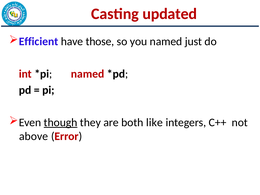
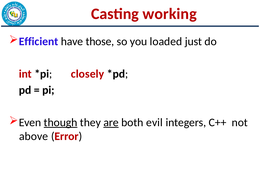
updated: updated -> working (170, 14)
you named: named -> loaded (166, 42)
named: named -> closely (88, 74)
are underline: none -> present (111, 122)
like: like -> evil (154, 122)
